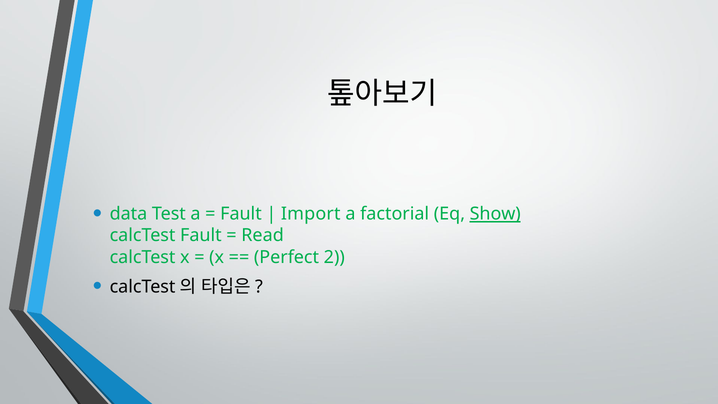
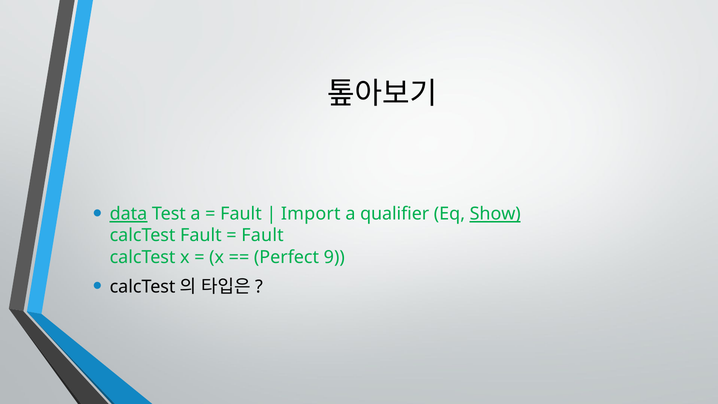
data underline: none -> present (128, 214)
factorial: factorial -> qualifier (395, 214)
Read: Read -> Fault (263, 235)
2: 2 -> 9 (334, 257)
